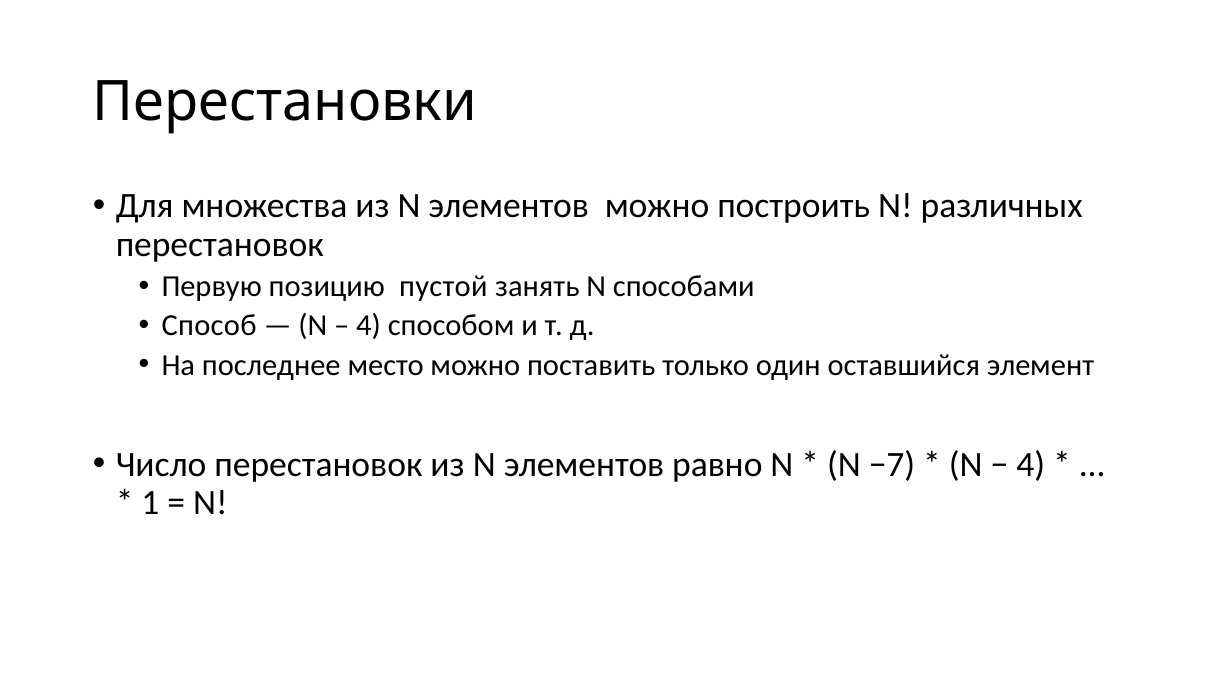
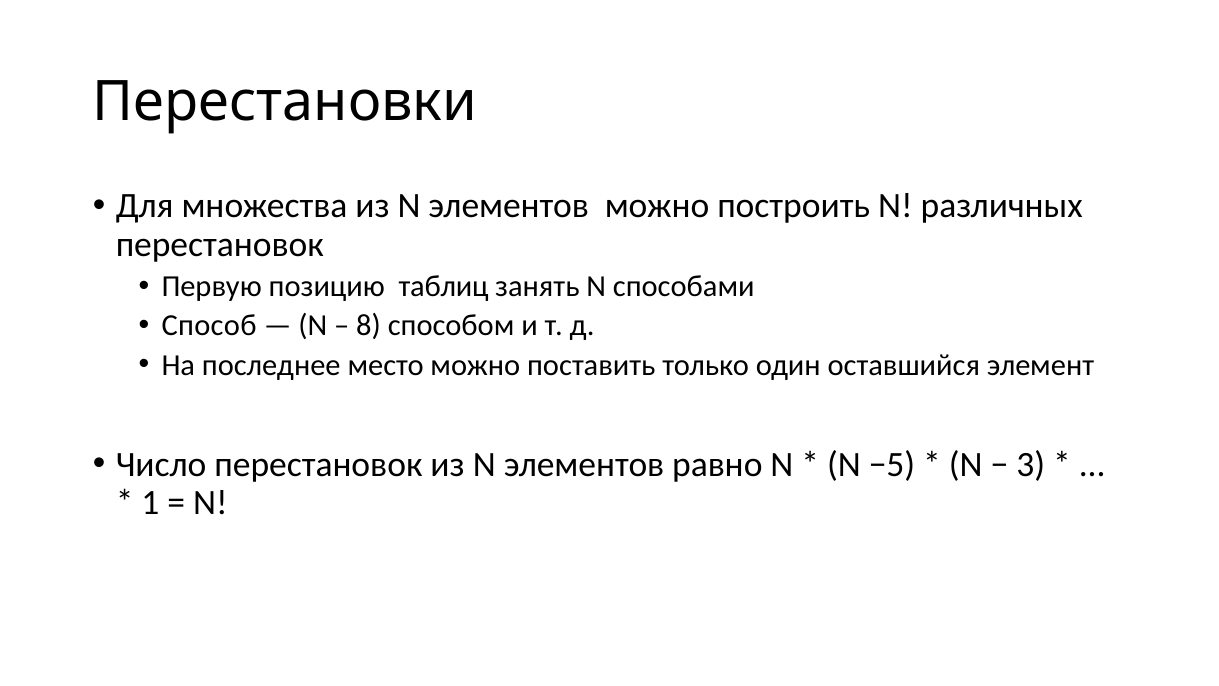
пустой: пустой -> таблиц (444, 286)
4: 4 -> 8 (369, 326)
−7: −7 -> −5 (892, 464)
4: 4 -> 3 (1031, 464)
